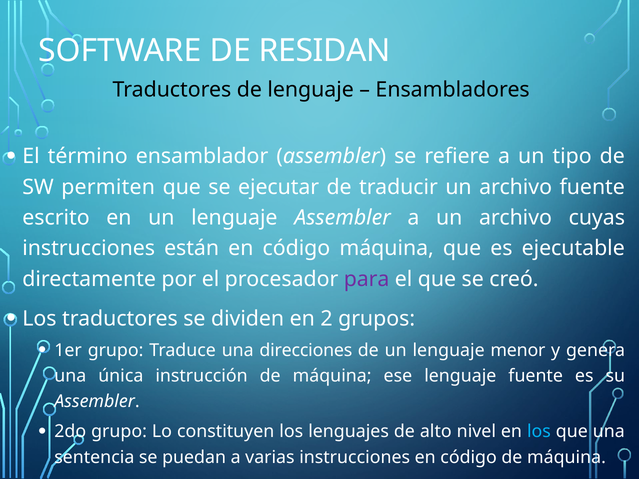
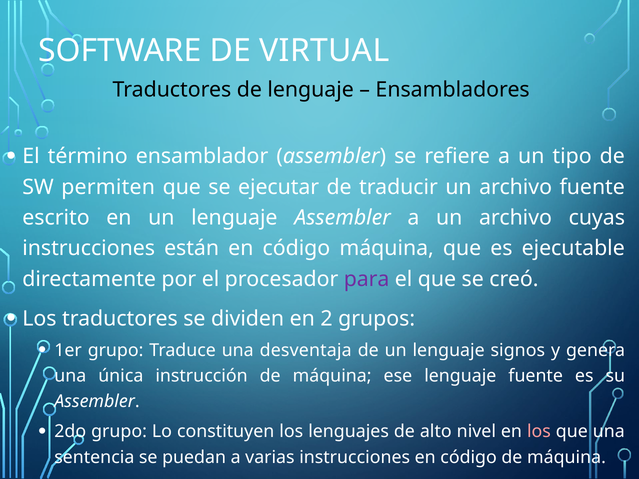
RESIDAN: RESIDAN -> VIRTUAL (324, 51)
direcciones: direcciones -> desventaja (306, 351)
menor: menor -> signos (518, 351)
los colour: light blue -> pink (539, 432)
